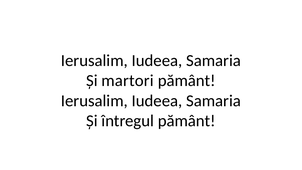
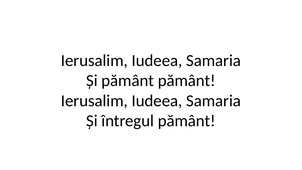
Și martori: martori -> pământ (128, 81)
